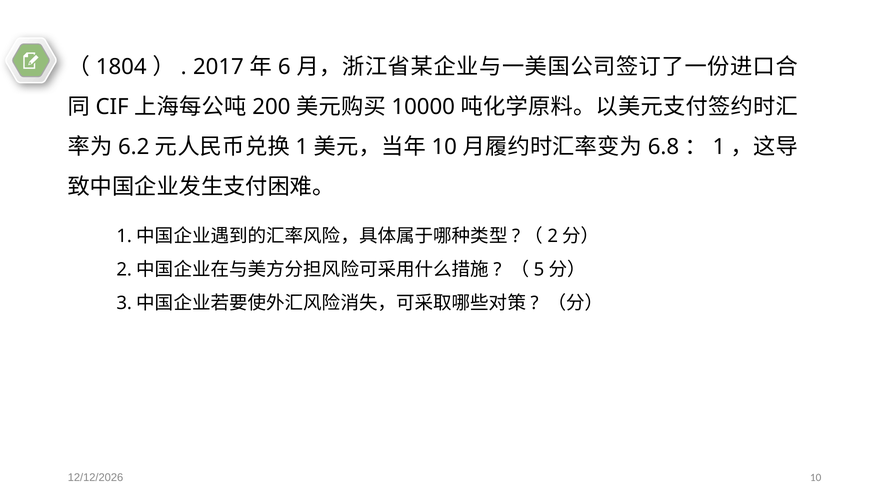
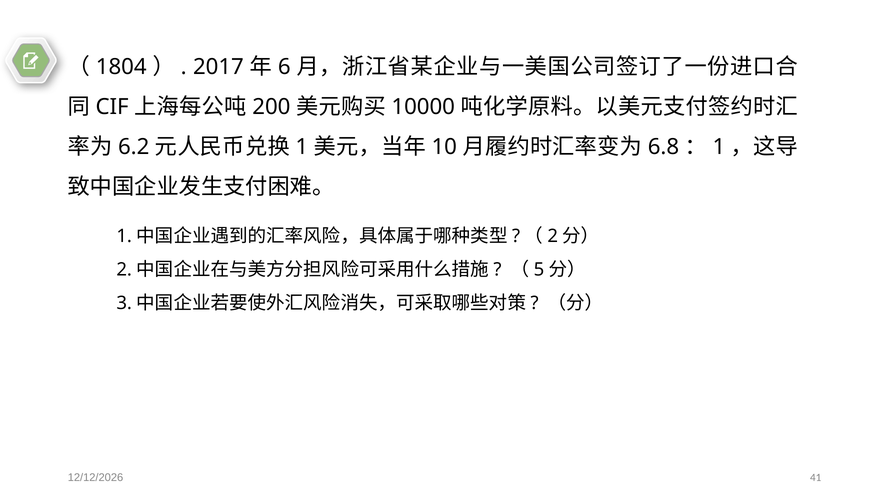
10: 10 -> 41 (816, 477)
